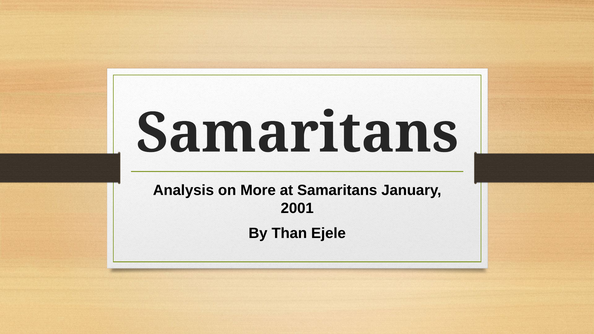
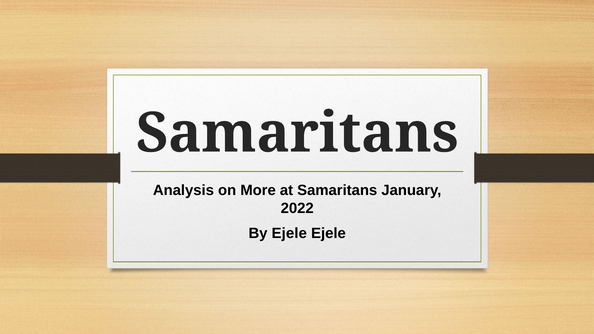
2001: 2001 -> 2022 (297, 208)
By Than: Than -> Ejele (289, 233)
